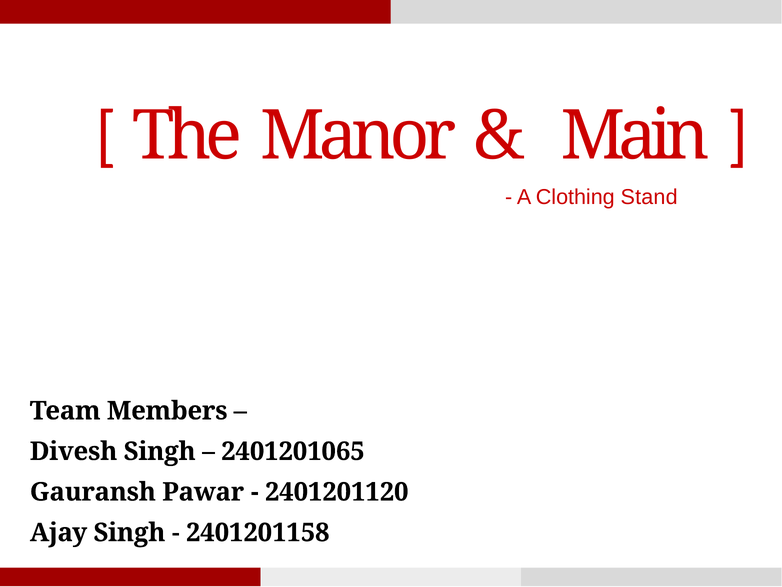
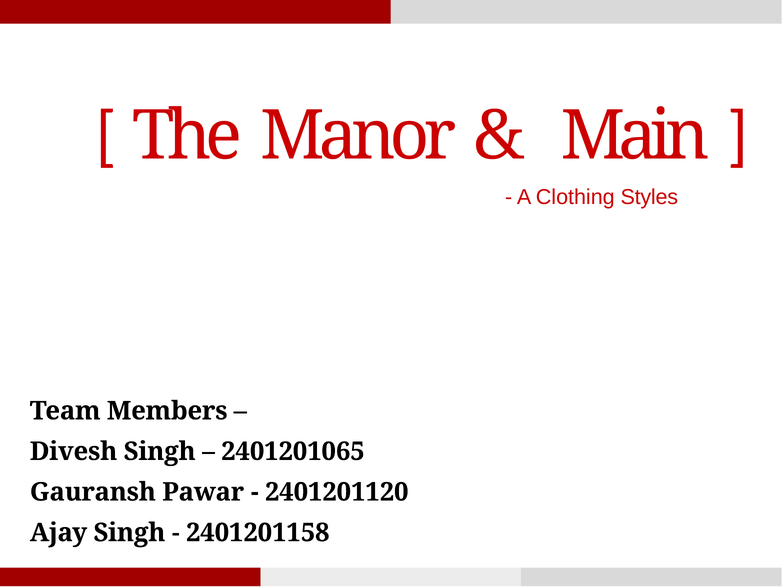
Stand: Stand -> Styles (649, 197)
